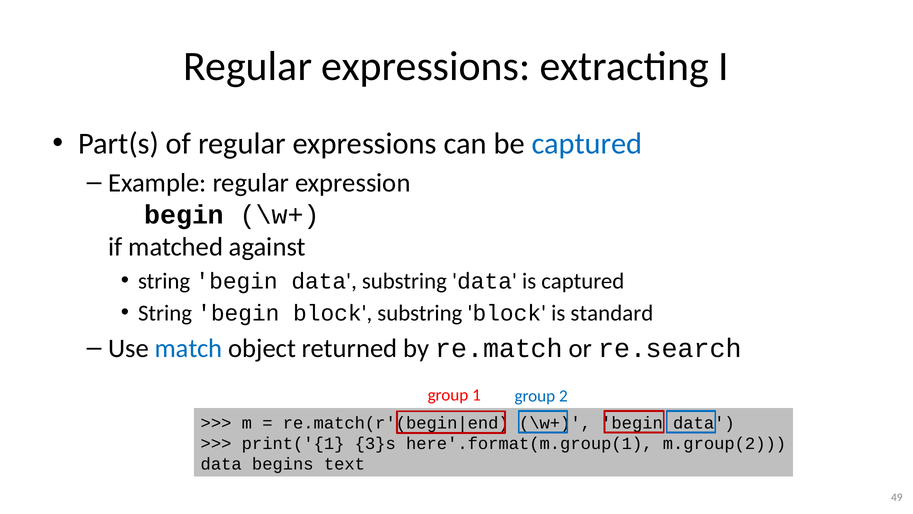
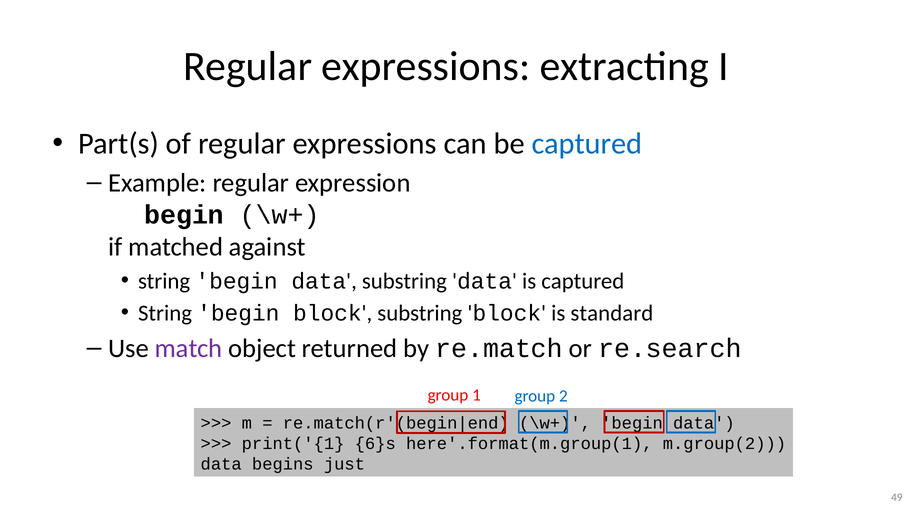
match colour: blue -> purple (189, 348)
3}s: 3}s -> 6}s (375, 443)
text: text -> just (344, 464)
